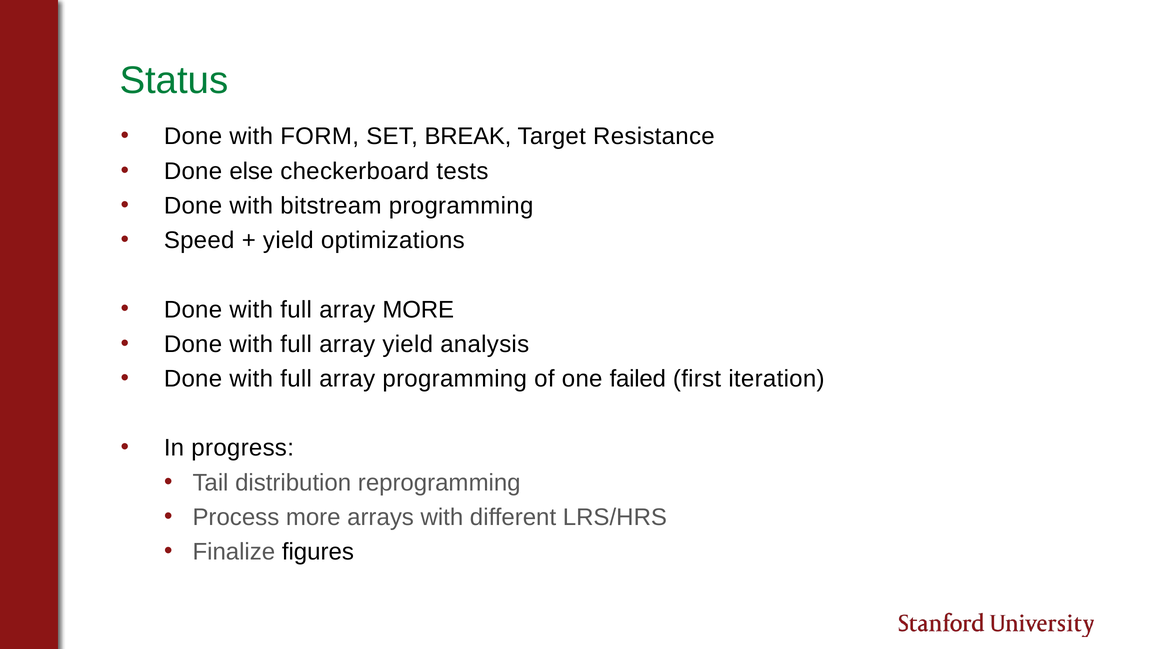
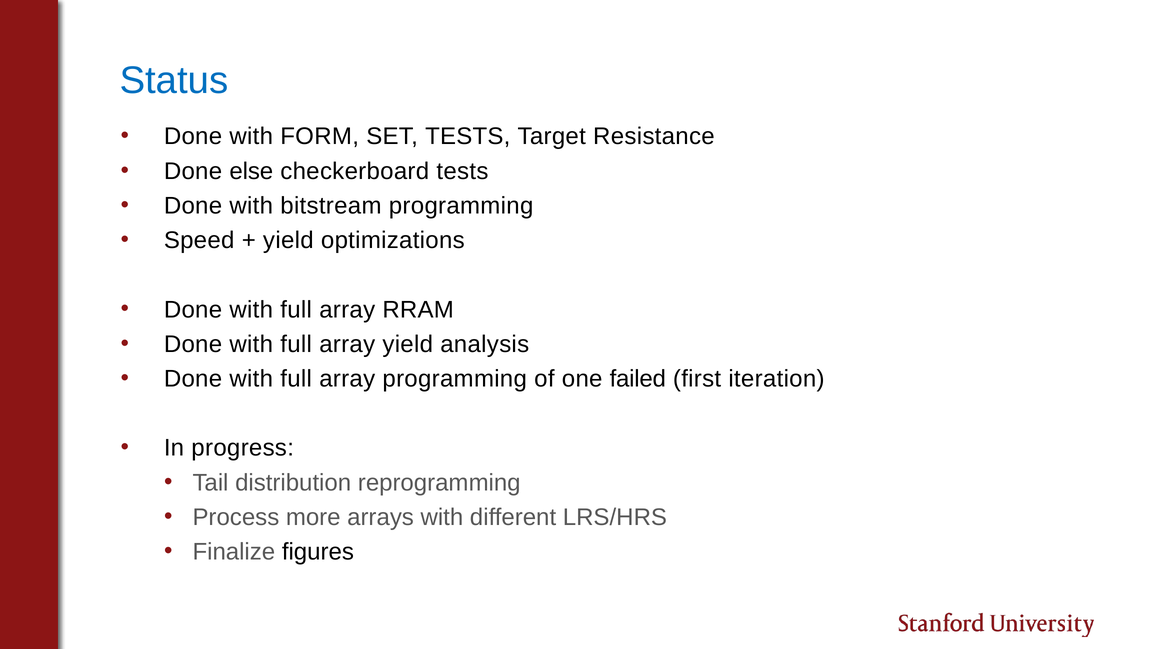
Status colour: green -> blue (174, 81)
SET BREAK: BREAK -> TESTS (468, 137)
array MORE: MORE -> RRAM (418, 310)
